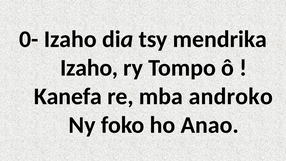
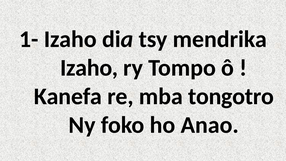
0-: 0- -> 1- (29, 39)
androko: androko -> tongotro (231, 96)
